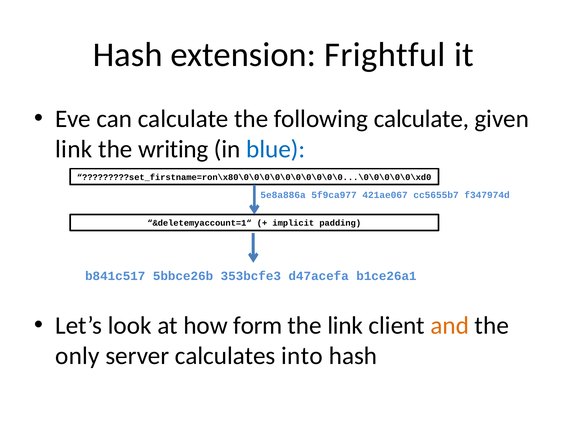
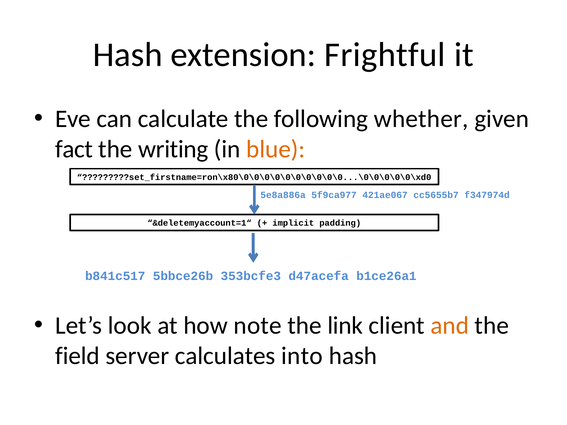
following calculate: calculate -> whether (421, 119)
link: link -> fact (74, 149)
blue colour: blue -> orange (276, 149)
form: form -> note (258, 326)
only: only -> field (78, 356)
